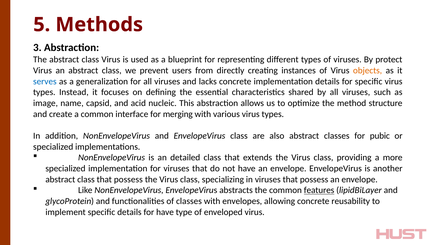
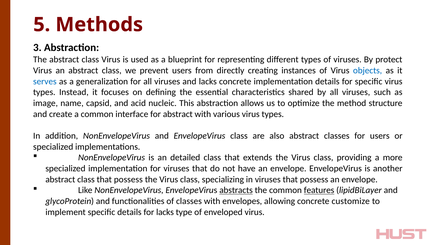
objects colour: orange -> blue (368, 71)
for merging: merging -> abstract (178, 114)
for pubic: pubic -> users (380, 136)
abstracts underline: none -> present (236, 190)
reusability: reusability -> customize (351, 201)
for have: have -> lacks (165, 212)
